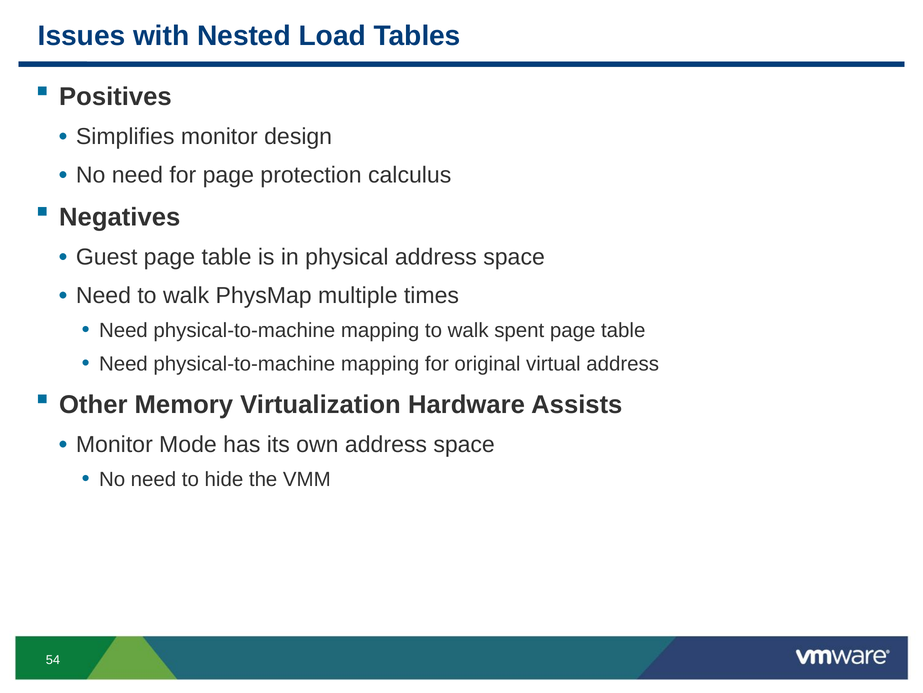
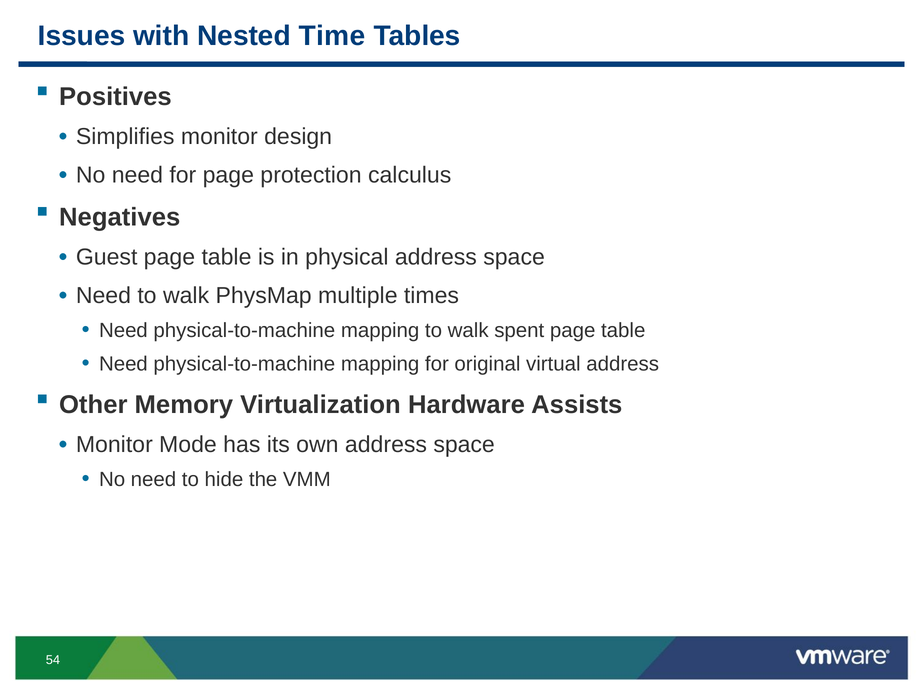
Load: Load -> Time (332, 36)
